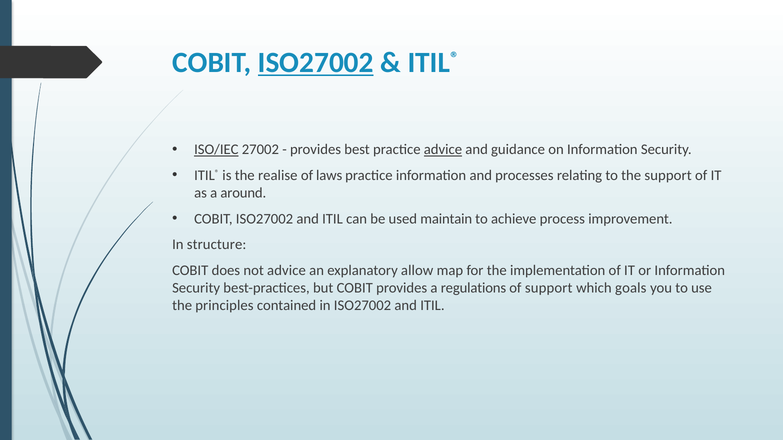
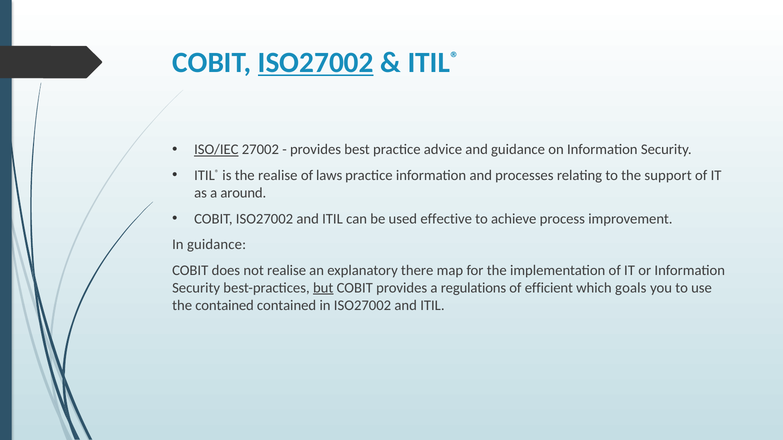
advice underline: present -> none (443, 150)
maintain: maintain -> effective (446, 219)
In structure: structure -> guidance (217, 245)
not advice: advice -> realise (287, 271)
allow: allow -> there (417, 271)
but underline: none -> present (323, 288)
of support: support -> efficient (549, 288)
the principles: principles -> contained (225, 306)
